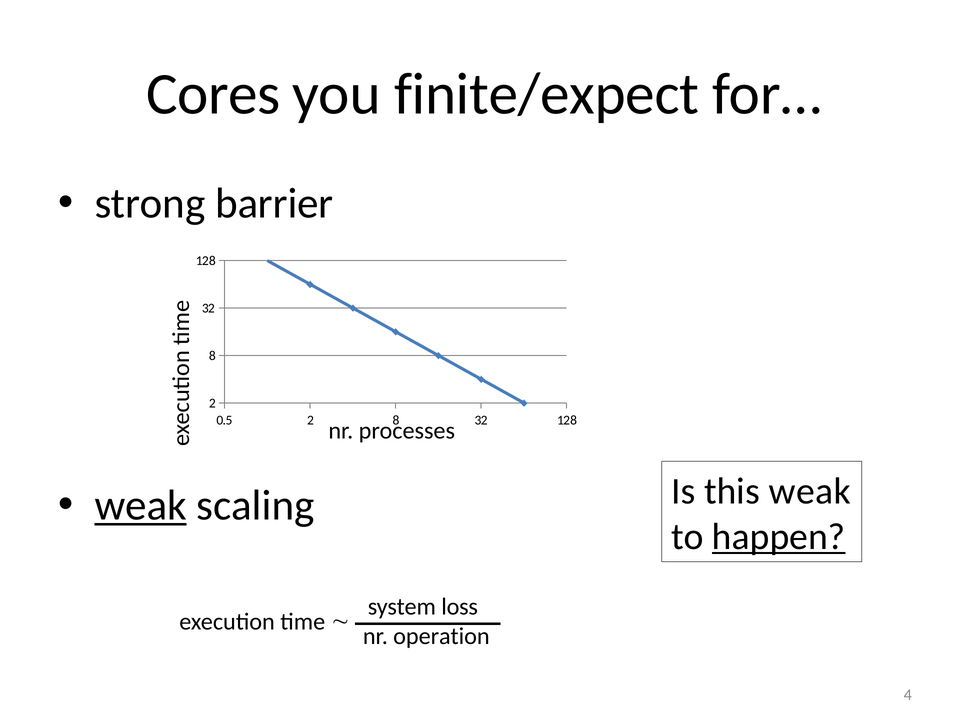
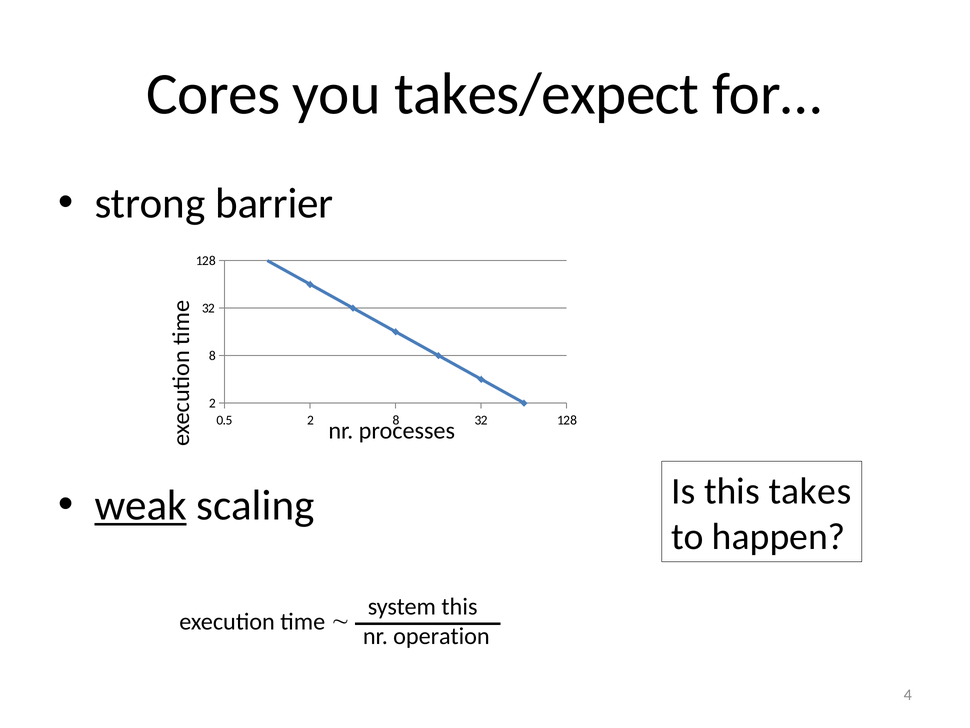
finite/expect: finite/expect -> takes/expect (547, 94)
this weak: weak -> takes (810, 491)
happen underline: present -> none (779, 536)
system loss: loss -> this (459, 606)
